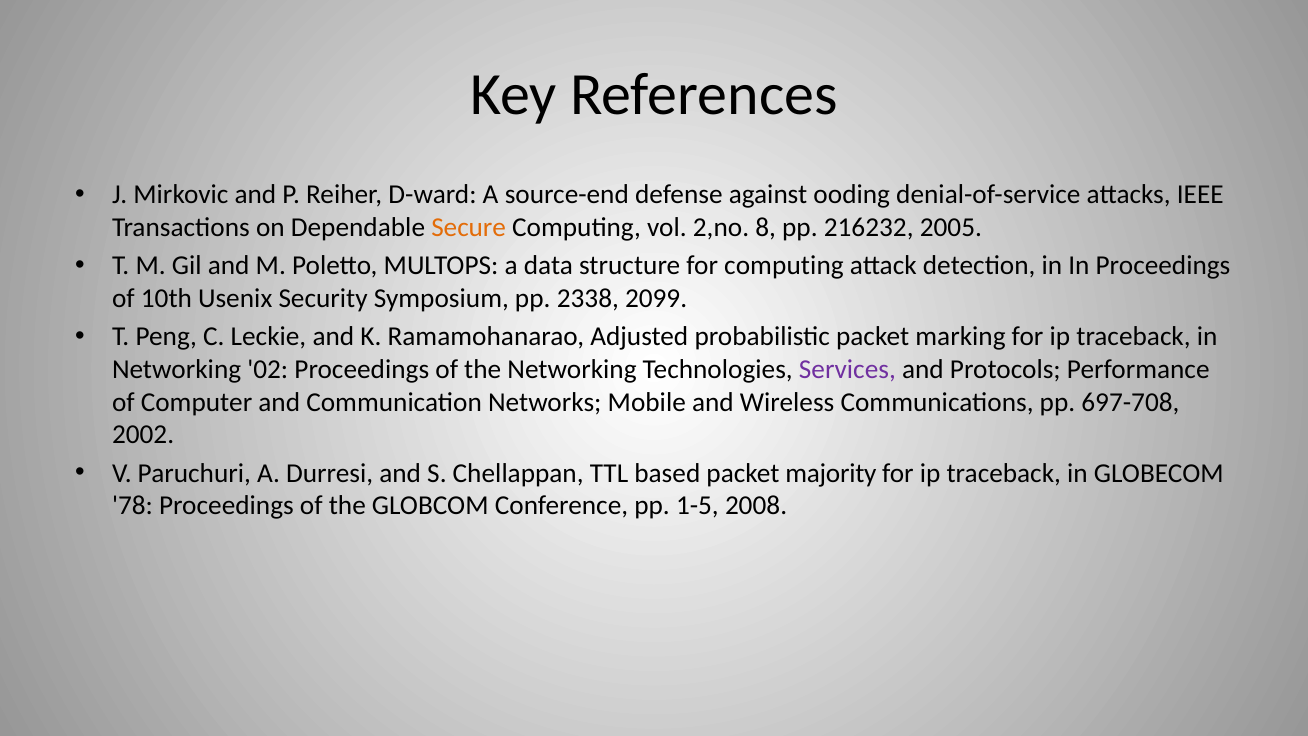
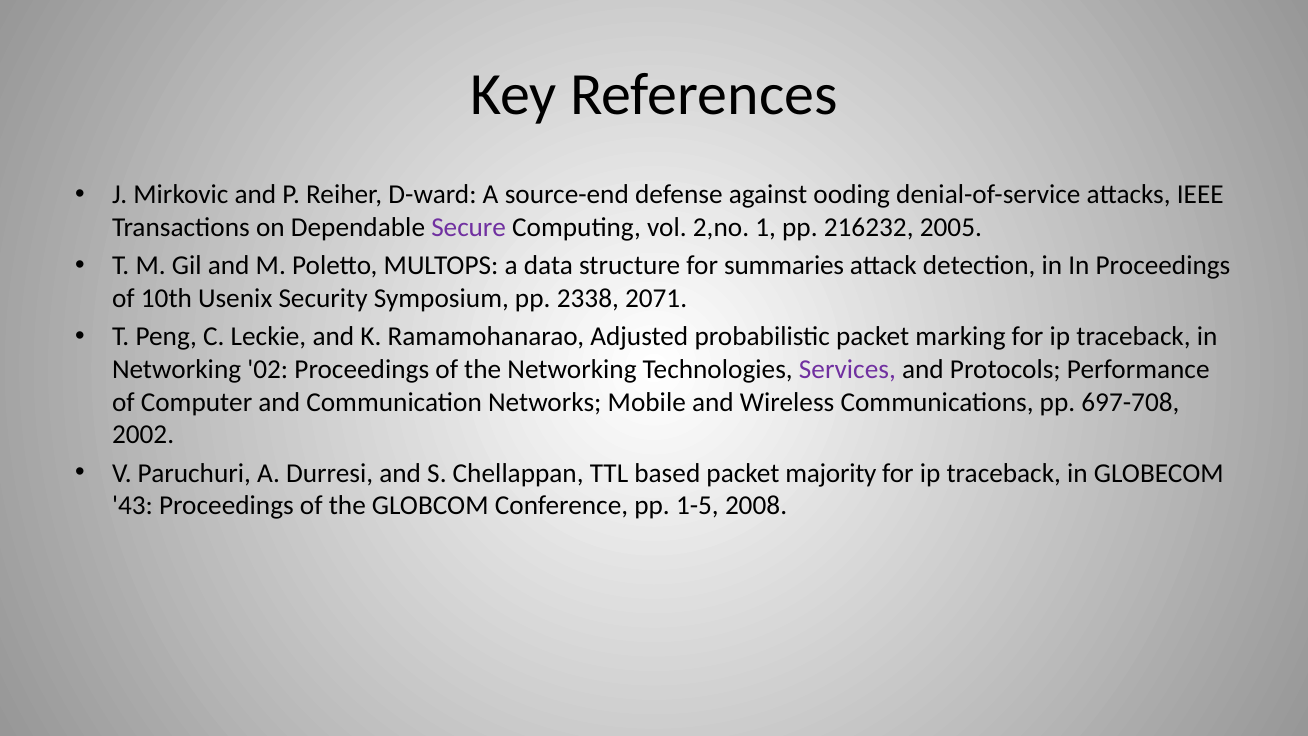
Secure colour: orange -> purple (469, 228)
8: 8 -> 1 (766, 228)
for computing: computing -> summaries (784, 266)
2099: 2099 -> 2071 (656, 298)
78: 78 -> 43 (132, 506)
